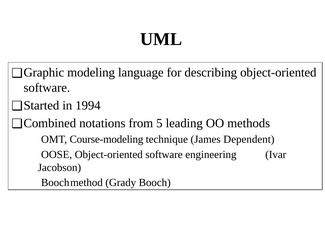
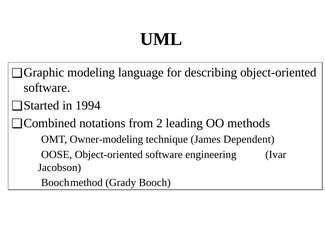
5: 5 -> 2 (159, 123)
Course-modeling: Course-modeling -> Owner-modeling (106, 139)
